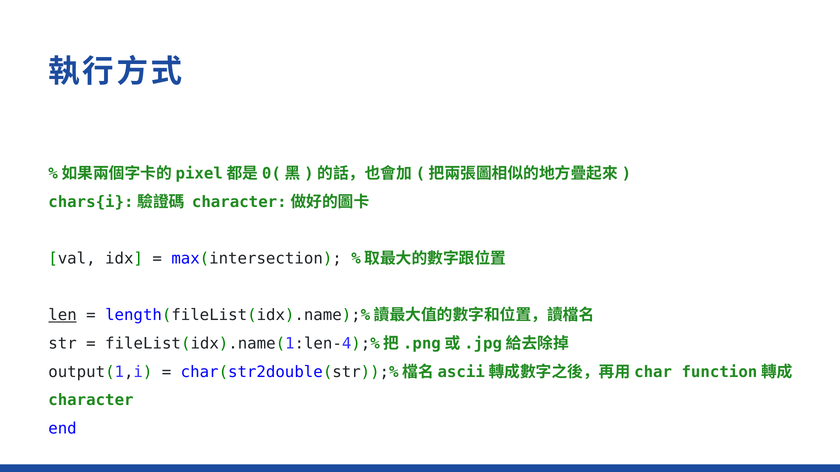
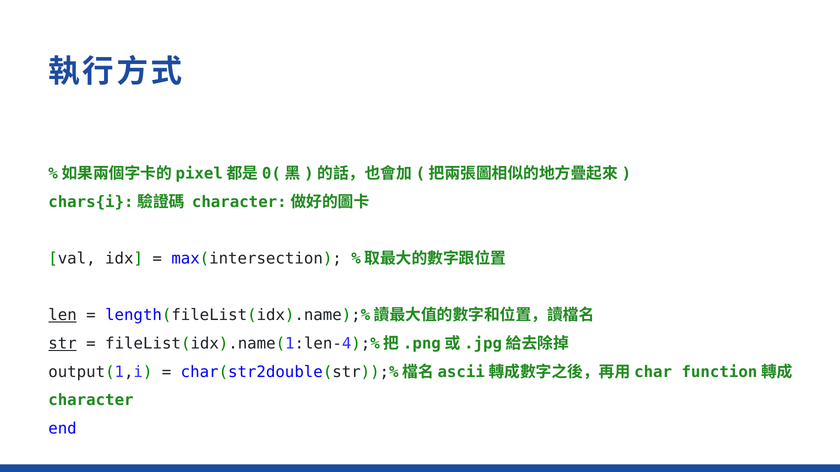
str underline: none -> present (63, 344)
